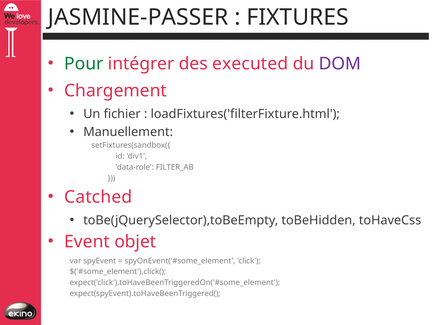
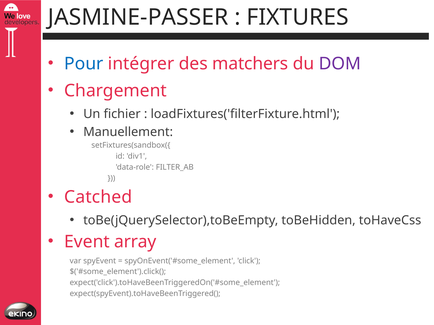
Pour colour: green -> blue (84, 64)
executed: executed -> matchers (250, 64)
objet: objet -> array (135, 242)
